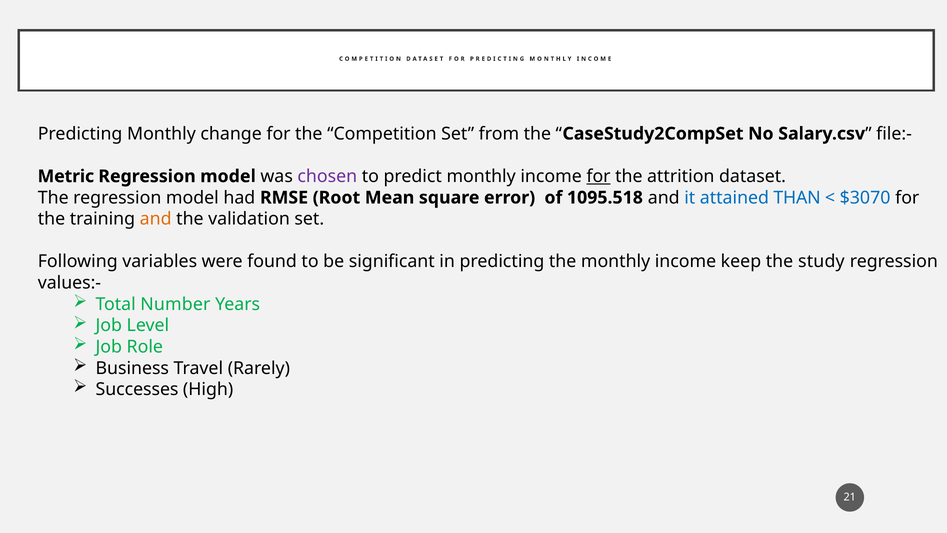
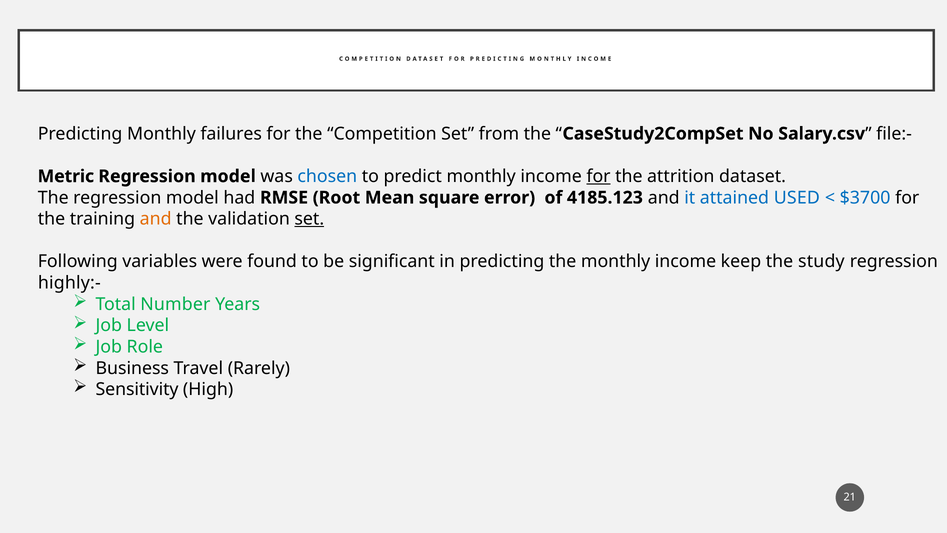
change: change -> failures (231, 134)
chosen colour: purple -> blue (327, 176)
1095.518: 1095.518 -> 4185.123 (605, 198)
THAN: THAN -> USED (797, 198)
$3070: $3070 -> $3700 (865, 198)
set underline: none -> present (309, 219)
values:-: values:- -> highly:- (69, 283)
Successes: Successes -> Sensitivity (137, 389)
